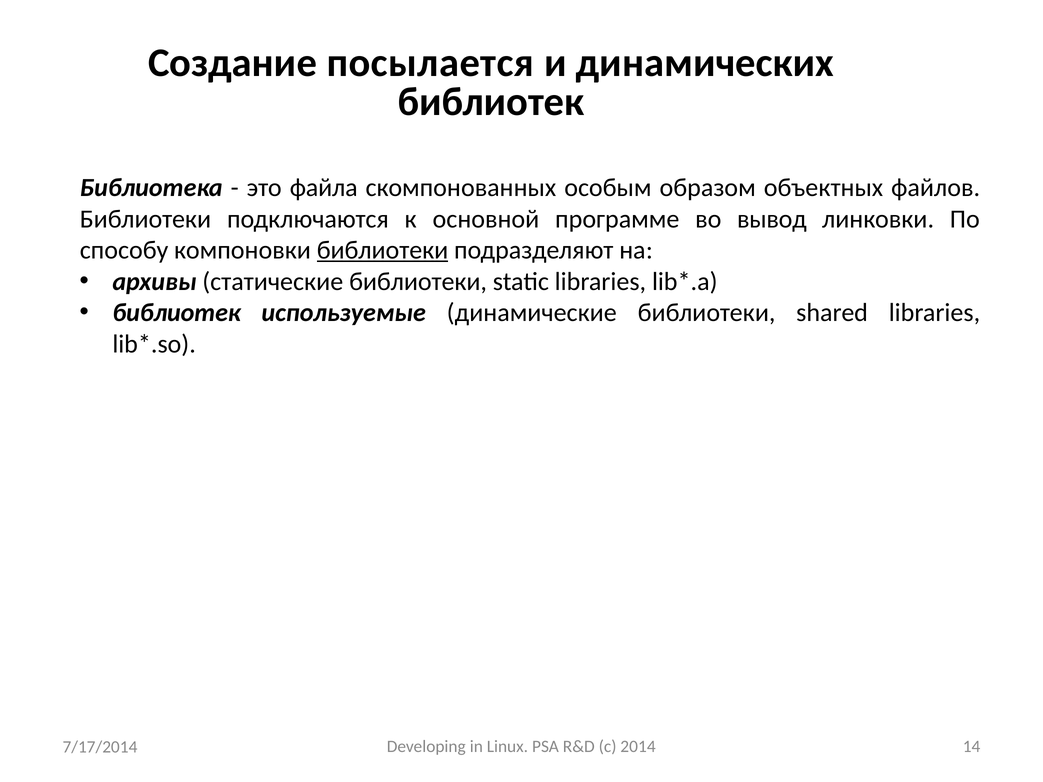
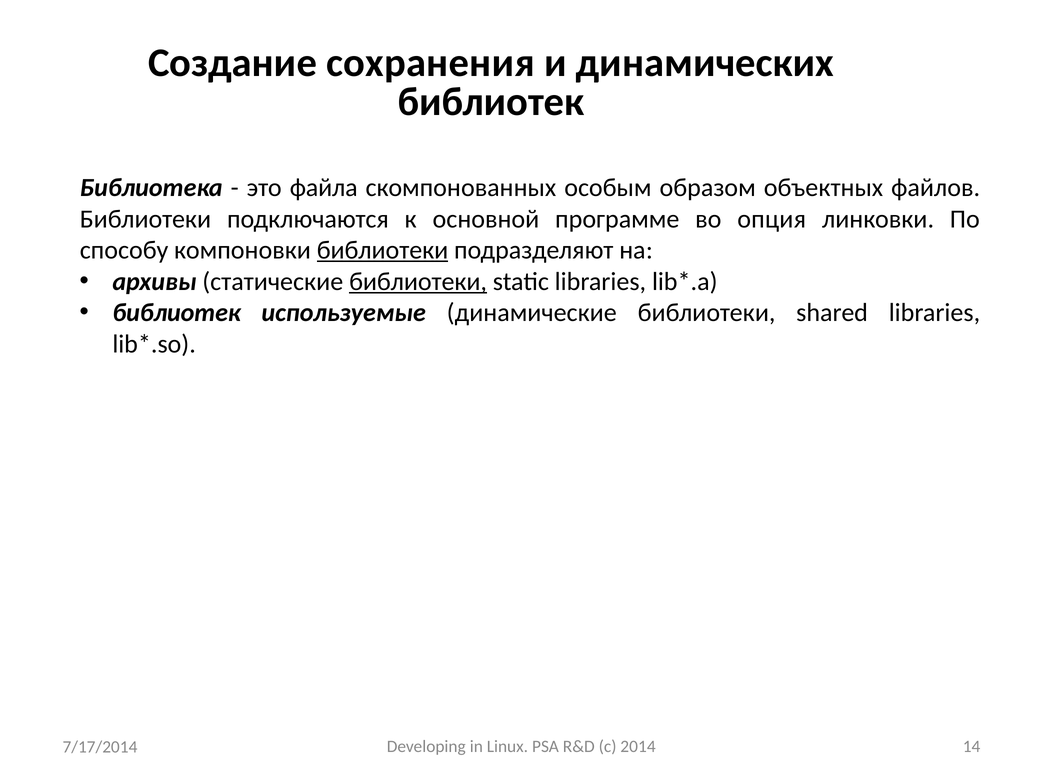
посылается: посылается -> сохранения (430, 63)
вывод: вывод -> опция (772, 219)
библиотеки underline: none -> present (418, 282)
